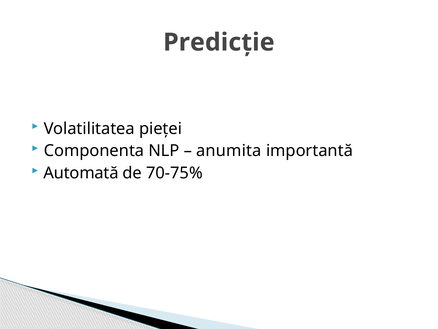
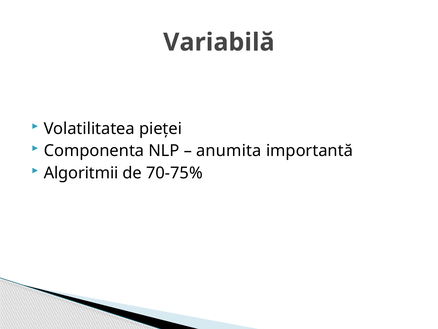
Predicție: Predicție -> Variabilă (219, 42)
Automată: Automată -> Algoritmii (81, 173)
